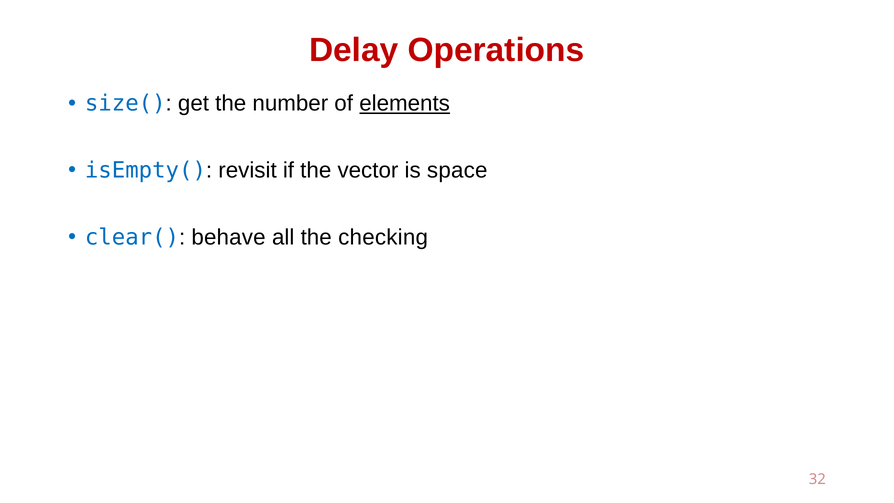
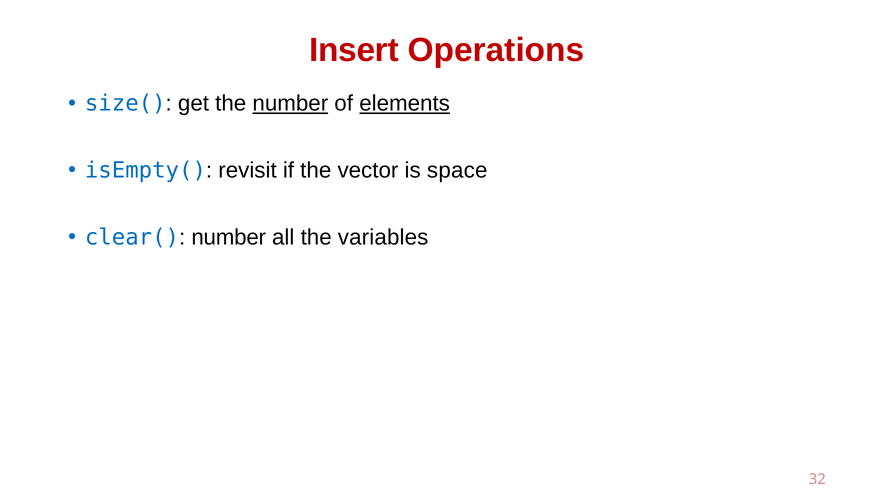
Delay: Delay -> Insert (354, 50)
number underline: none -> present (290, 104)
clear( behave: behave -> number (229, 237)
checking: checking -> variables (383, 237)
